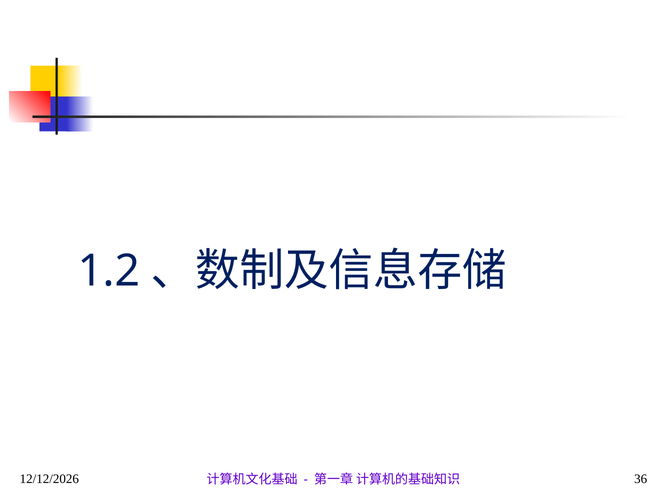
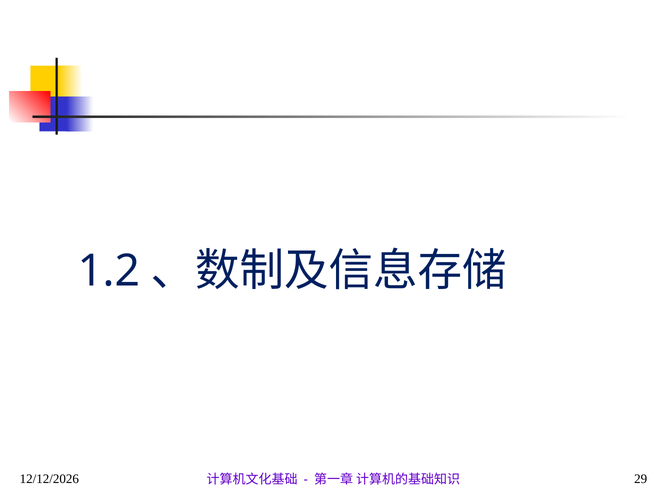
36: 36 -> 29 (641, 478)
